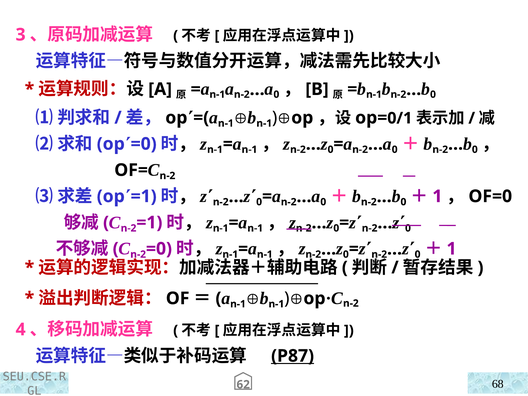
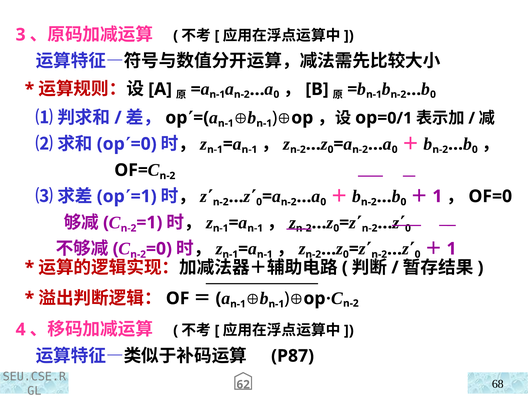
P87 underline: present -> none (293, 356)
